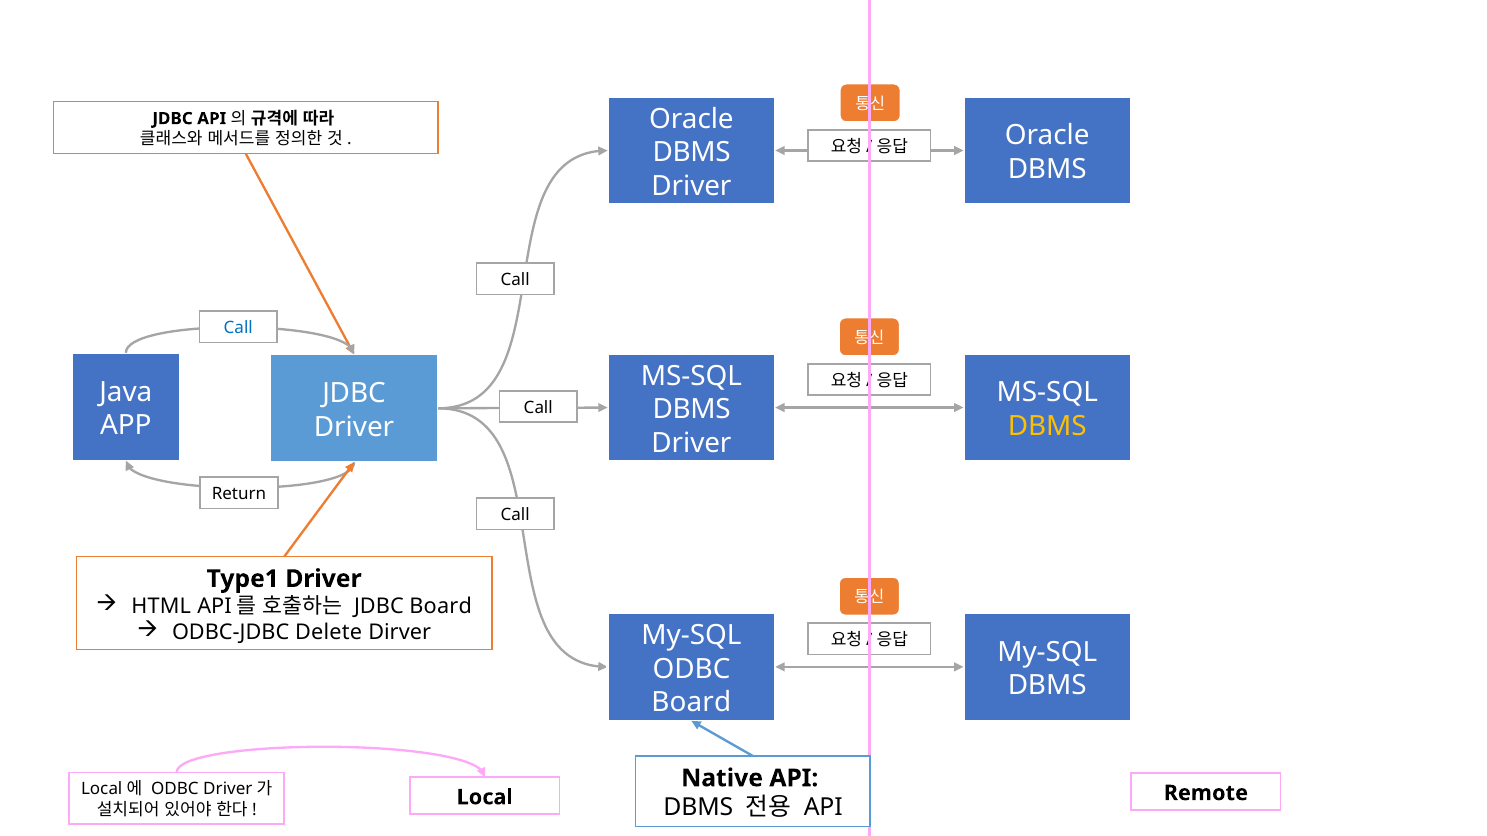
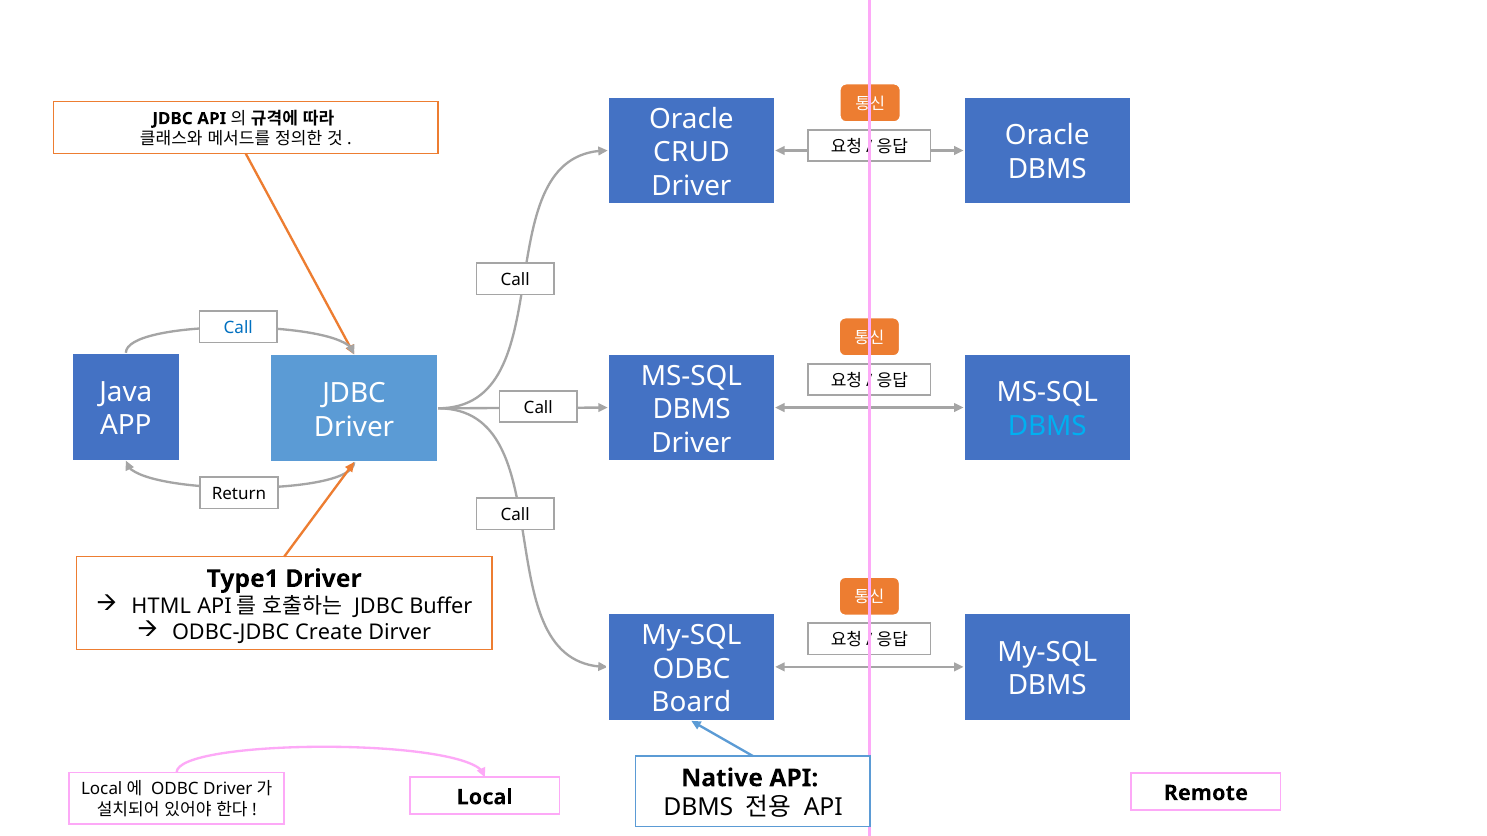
DBMS: DBMS -> CRUD (691, 153)
DBMS colour: yellow -> light blue (1047, 426)
JDBC Board: Board -> Buffer (441, 607)
Delete: Delete -> Create (329, 633)
